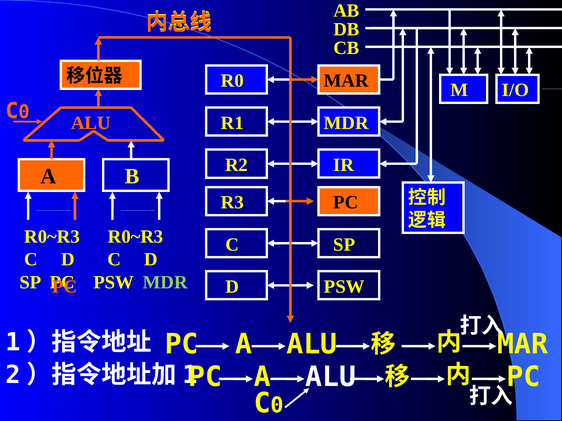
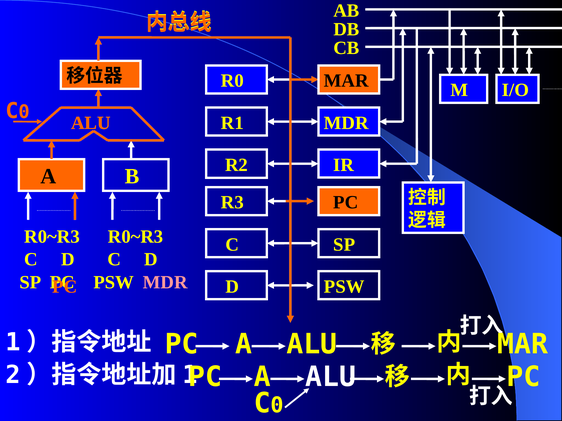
MDR colour: light green -> pink (165, 283)
